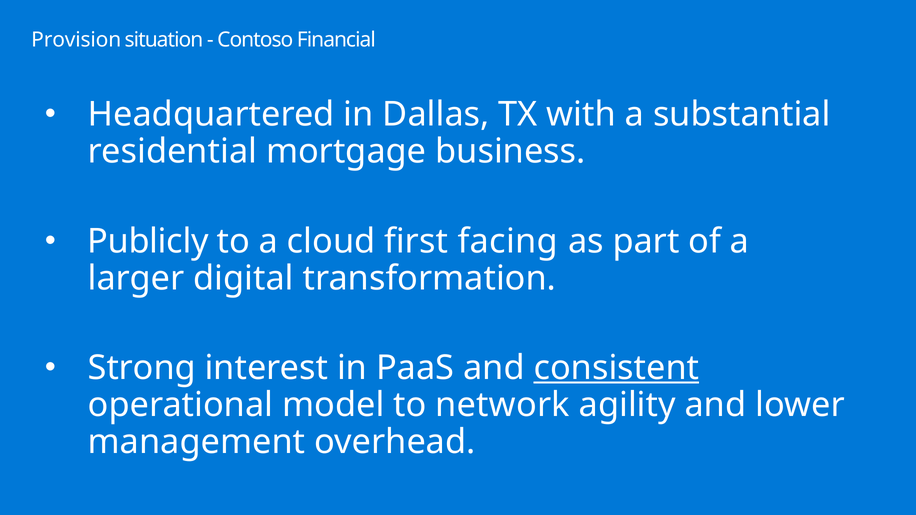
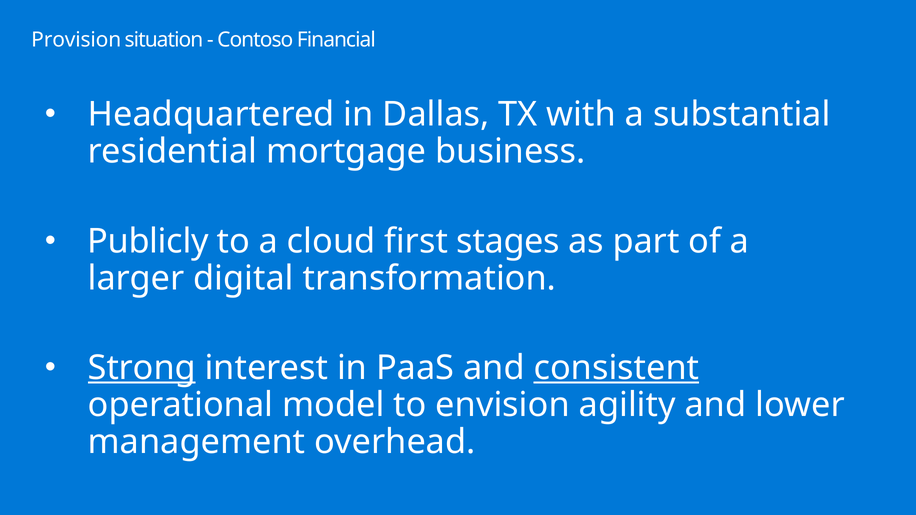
facing: facing -> stages (508, 241)
Strong underline: none -> present (142, 368)
network: network -> envision (503, 405)
